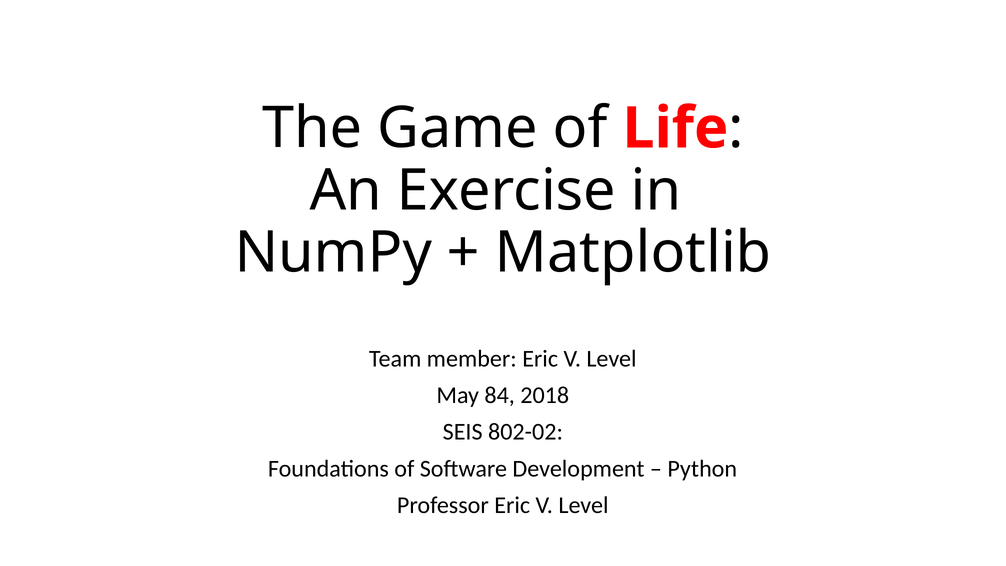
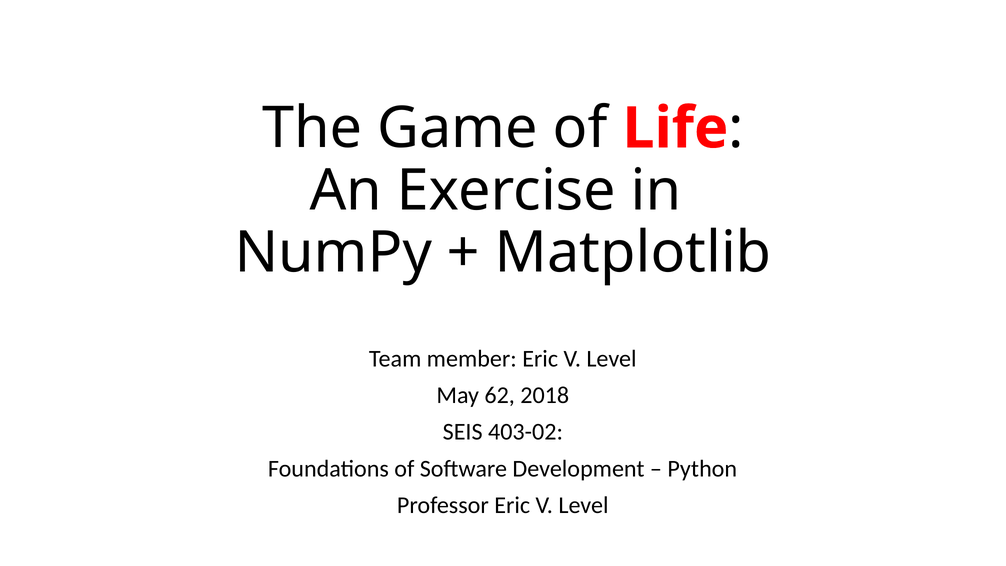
84: 84 -> 62 (500, 395)
802-02: 802-02 -> 403-02 (525, 432)
